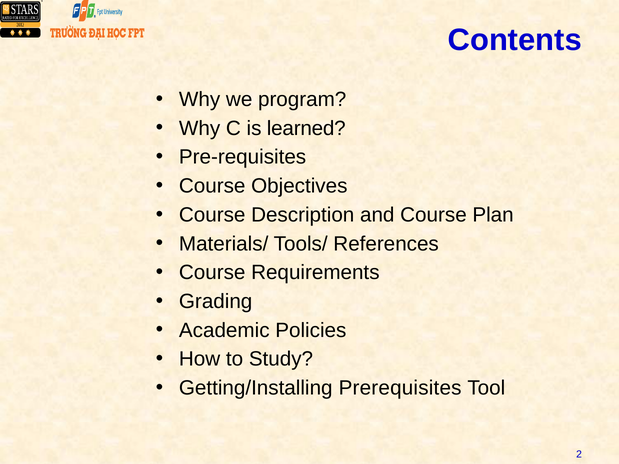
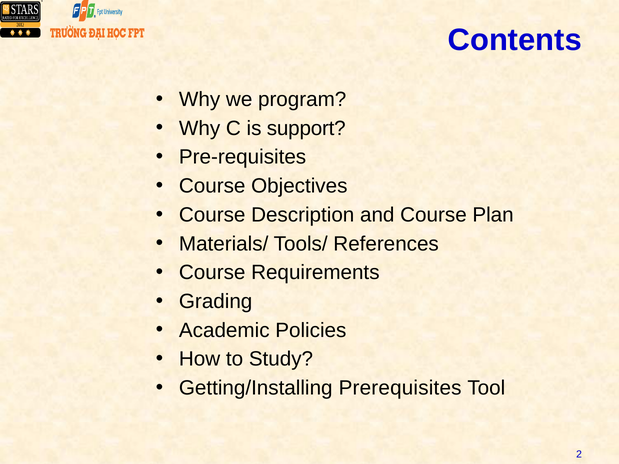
learned: learned -> support (306, 128)
